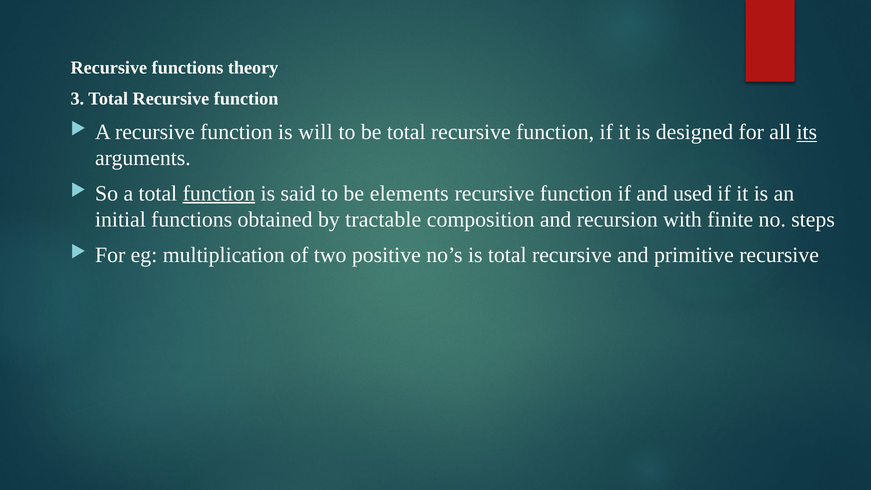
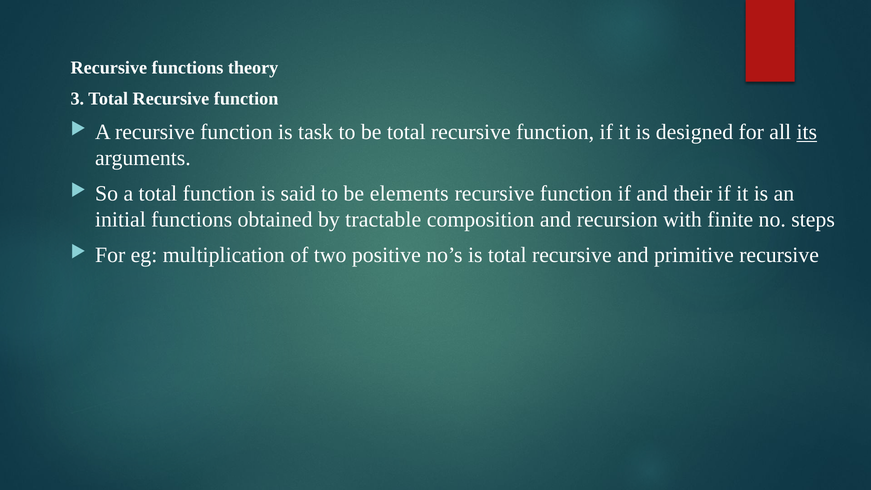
will: will -> task (316, 132)
function underline: present -> none (219, 193)
used: used -> their (693, 193)
